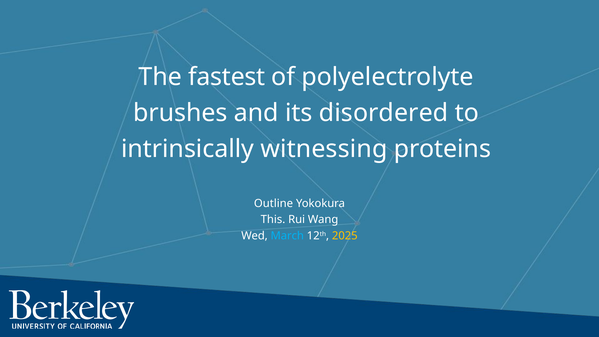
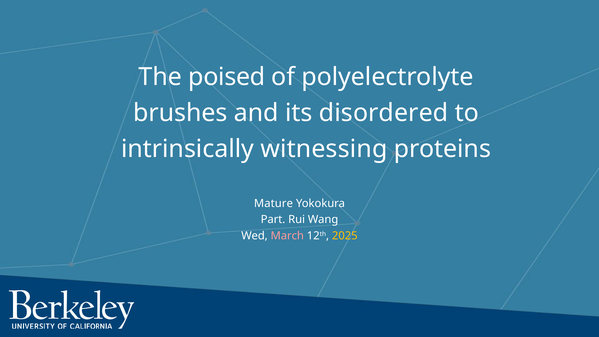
fastest: fastest -> poised (227, 77)
Outline: Outline -> Mature (273, 203)
This: This -> Part (273, 220)
March colour: light blue -> pink (287, 236)
